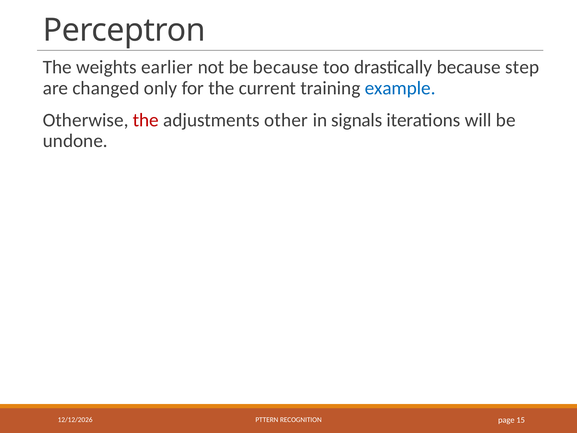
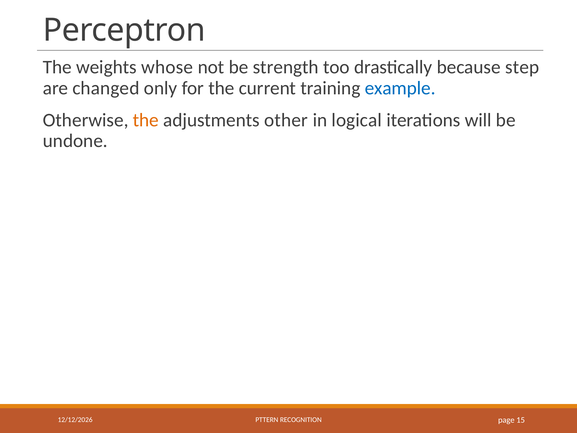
earlier: earlier -> whose (167, 67)
be because: because -> strength (286, 67)
the colour: red -> orange (146, 120)
signals: signals -> logical (357, 120)
